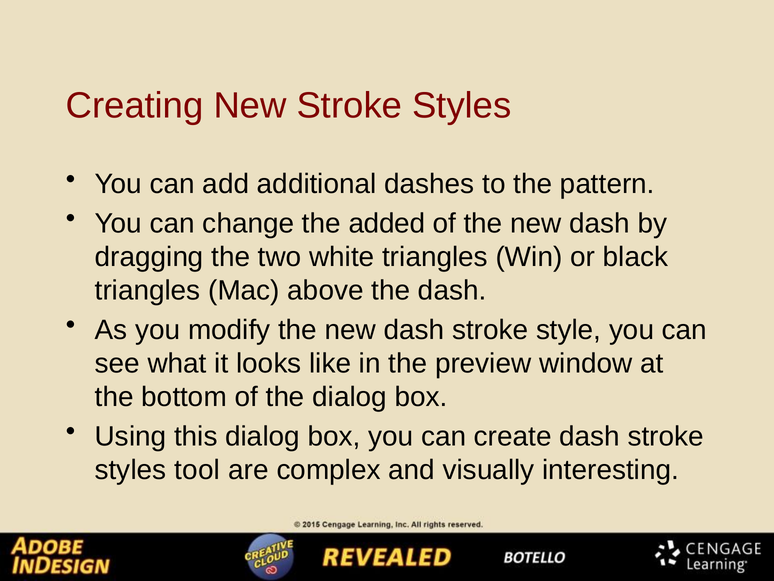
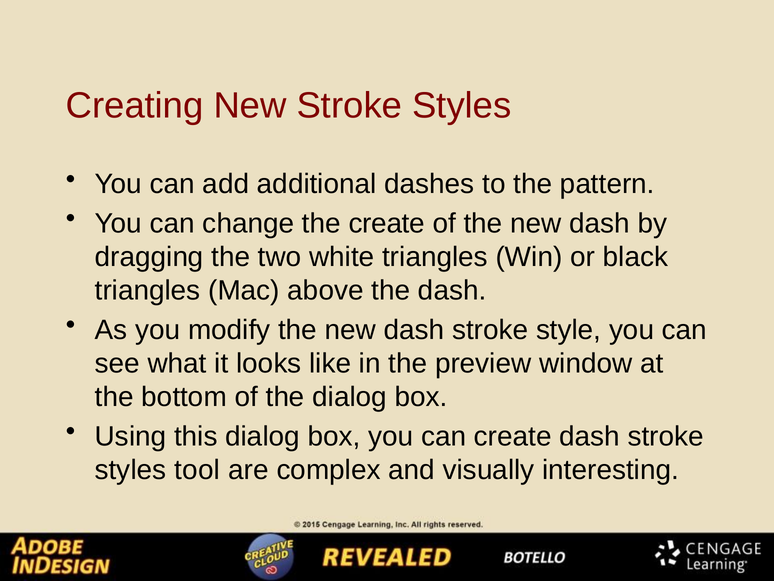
the added: added -> create (387, 223)
